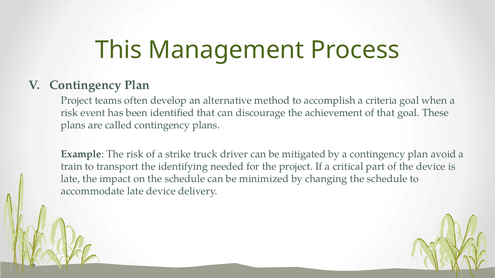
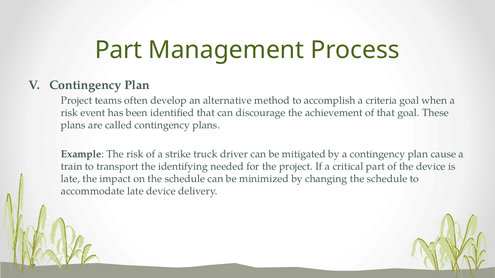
This: This -> Part (119, 50)
avoid: avoid -> cause (443, 154)
